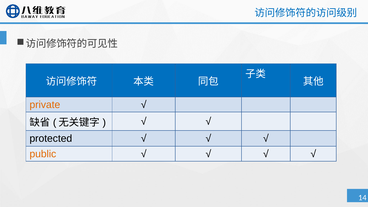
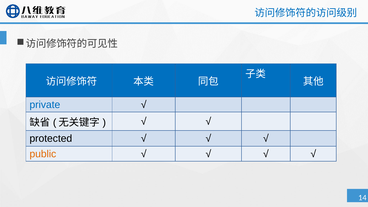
private colour: orange -> blue (45, 105)
